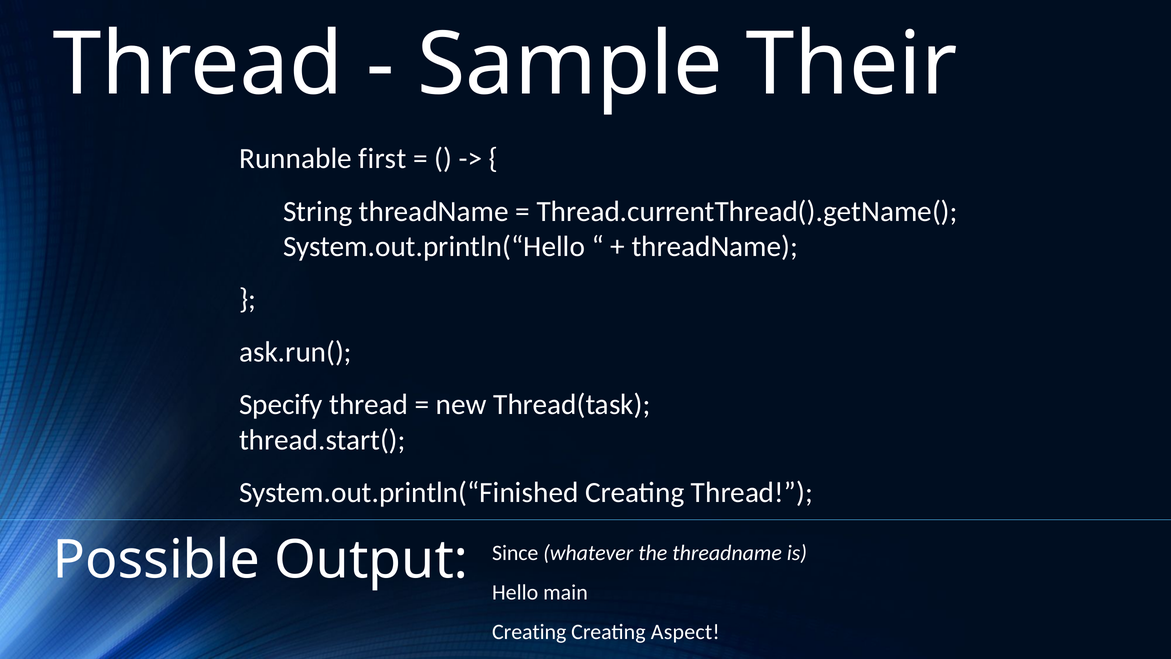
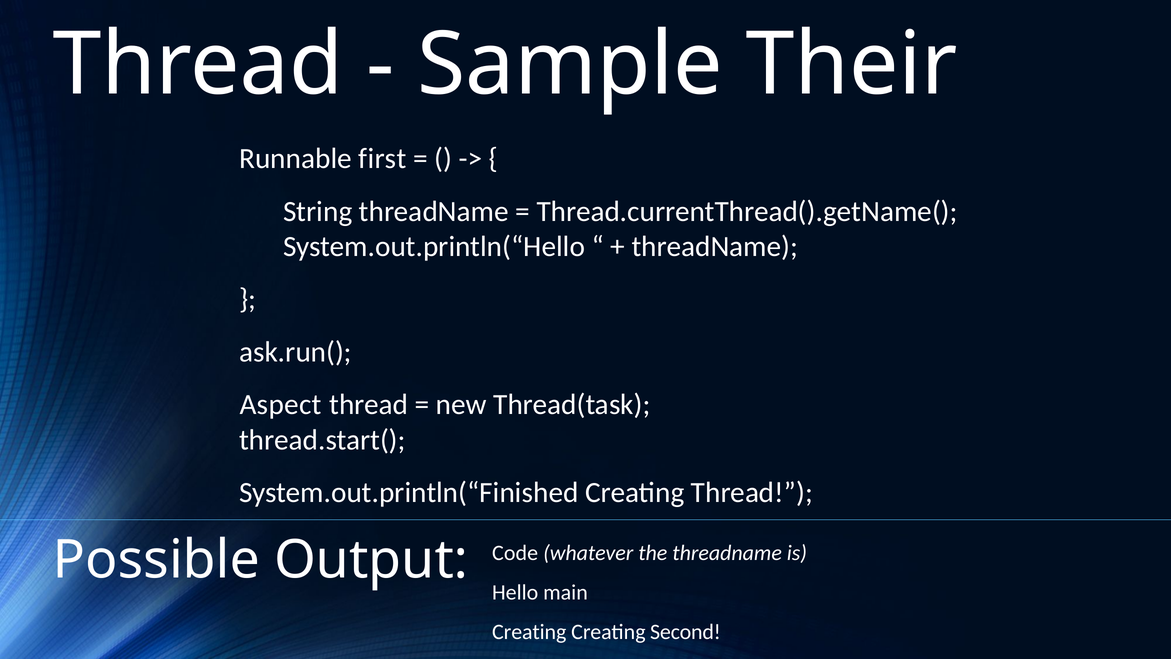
Specify: Specify -> Aspect (281, 405)
Since: Since -> Code (515, 553)
Aspect: Aspect -> Second (685, 632)
